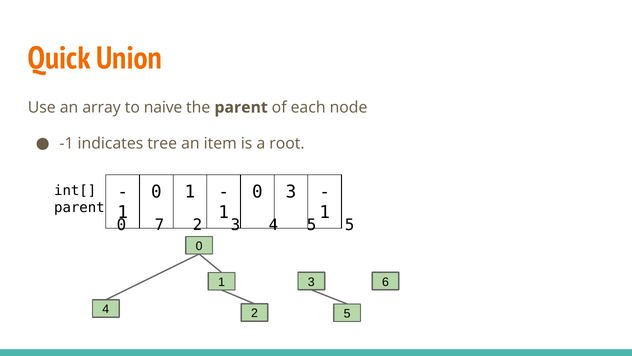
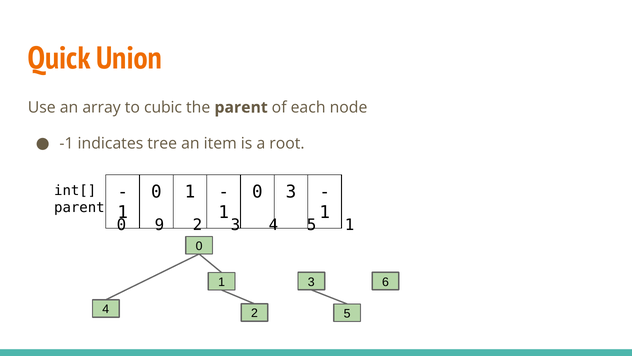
naive: naive -> cubic (163, 107)
7: 7 -> 9 (159, 224)
5 5: 5 -> 1 (350, 224)
